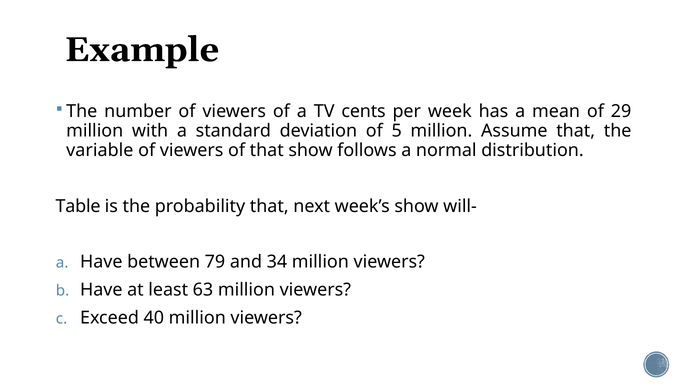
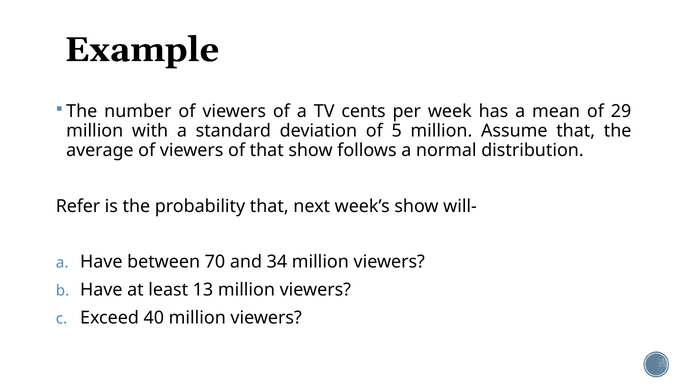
variable: variable -> average (100, 150)
Table: Table -> Refer (78, 206)
79: 79 -> 70 (215, 262)
63: 63 -> 13 (203, 290)
